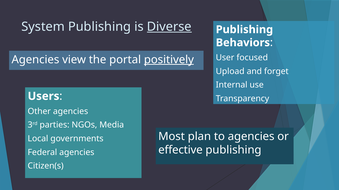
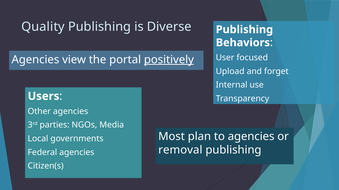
System: System -> Quality (43, 27)
Diverse underline: present -> none (169, 27)
effective: effective -> removal (180, 151)
